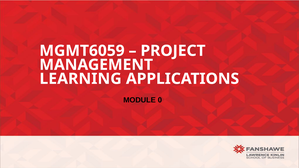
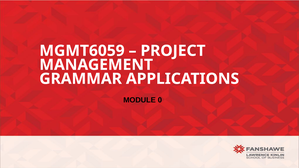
LEARNING: LEARNING -> GRAMMAR (81, 79)
